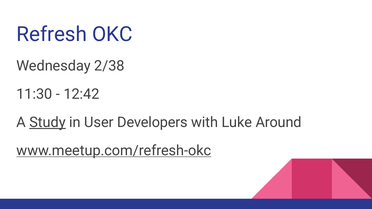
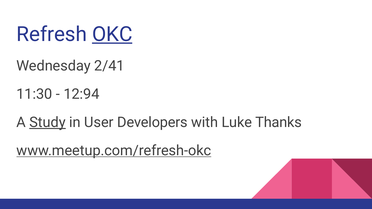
OKC underline: none -> present (112, 34)
2/38: 2/38 -> 2/41 (109, 66)
12:42: 12:42 -> 12:94 (81, 94)
Around: Around -> Thanks (279, 122)
